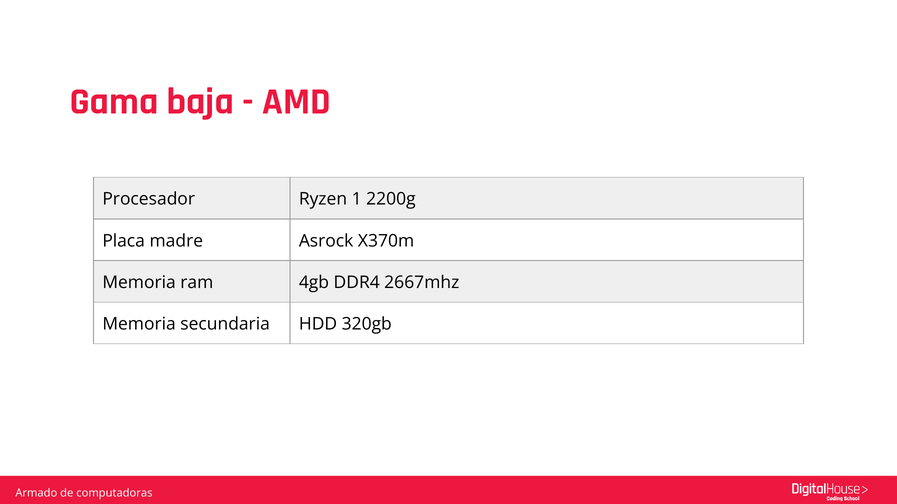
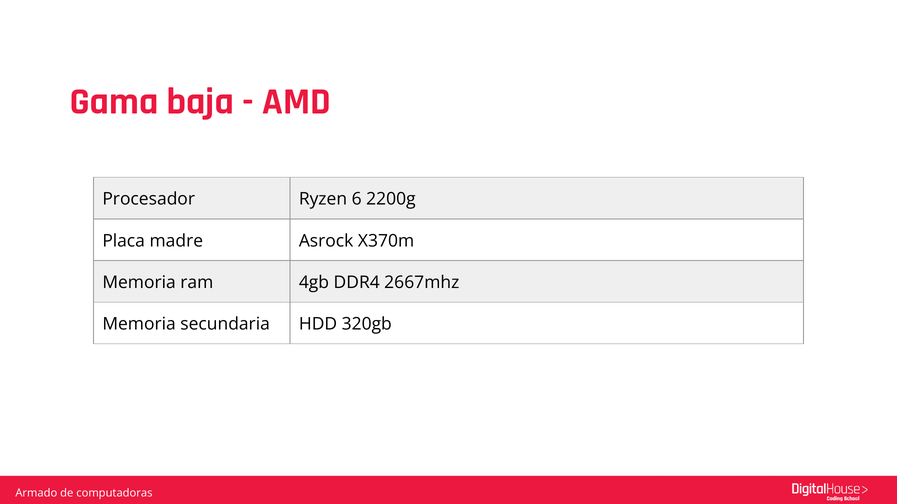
1: 1 -> 6 (357, 199)
